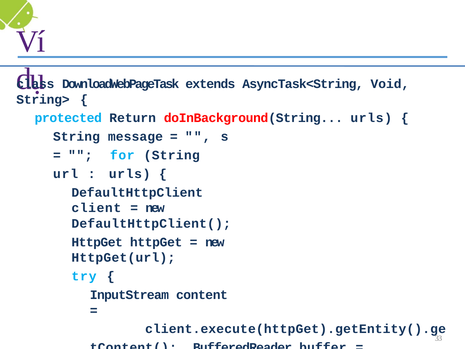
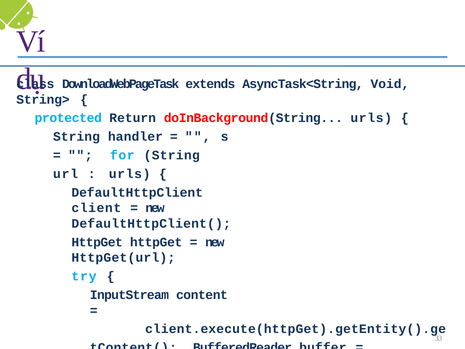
message: message -> handler (135, 137)
